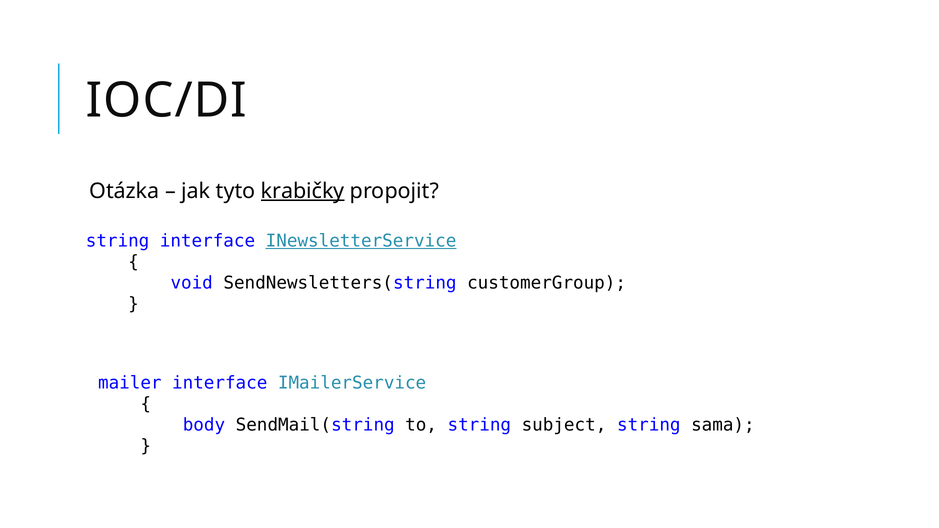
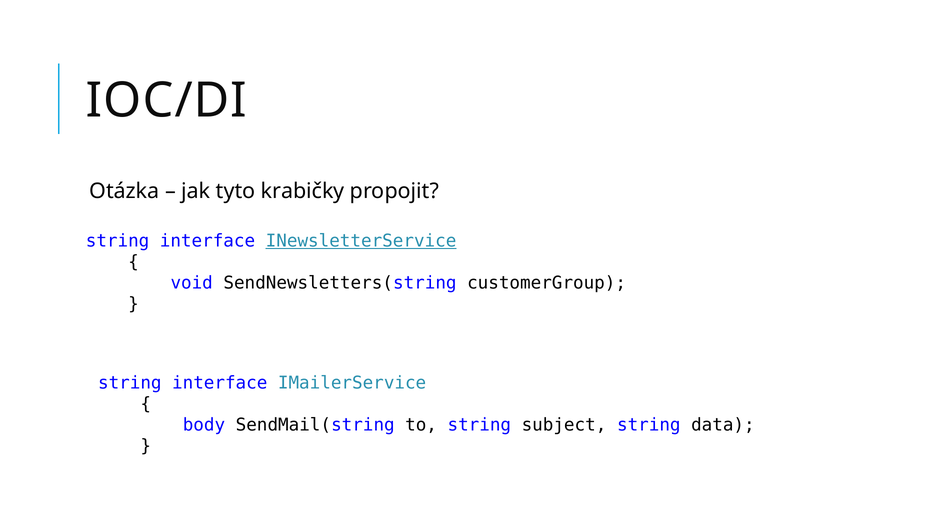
krabičky underline: present -> none (303, 191)
mailer: mailer -> string (130, 383)
sama: sama -> data (723, 425)
